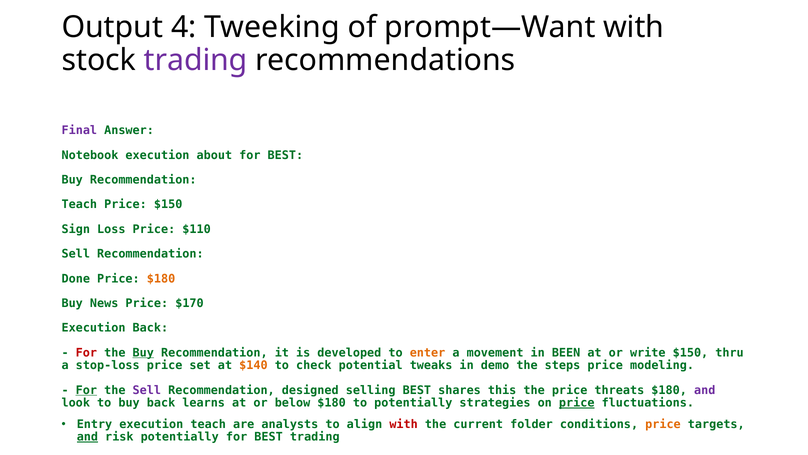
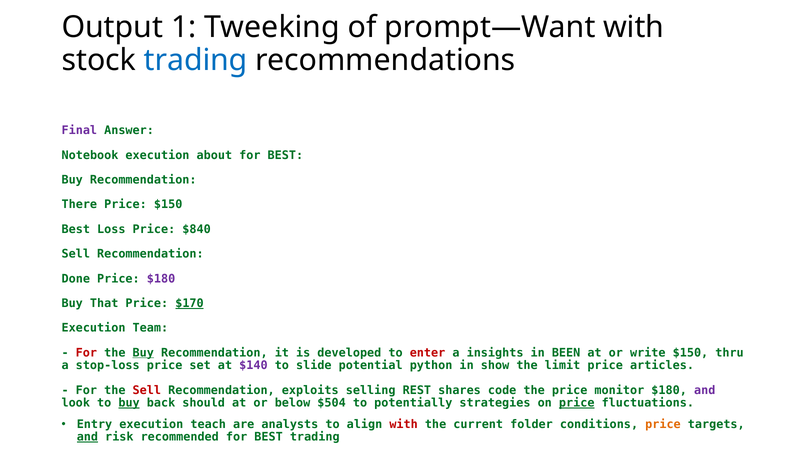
4: 4 -> 1 (184, 27)
trading colour: purple -> blue (196, 60)
Teach: Teach -> There (79, 204)
Sign: Sign -> Best (76, 229)
$110: $110 -> $840 (197, 229)
$180 colour: orange -> purple (161, 278)
News: News -> That (104, 303)
$170 underline: none -> present (189, 303)
Execution Back: Back -> Team (150, 328)
enter colour: orange -> red (428, 352)
movement: movement -> insights (495, 352)
$140 colour: orange -> purple (253, 365)
check: check -> slide (314, 365)
tweaks: tweaks -> python (431, 365)
demo: demo -> show (495, 365)
steps: steps -> limit (563, 365)
modeling: modeling -> articles (662, 365)
For underline: present -> none (86, 390)
Sell colour: purple -> red (147, 390)
designed: designed -> exploits (310, 390)
selling BEST: BEST -> REST (417, 390)
this: this -> code (502, 390)
threats: threats -> monitor (619, 390)
buy underline: none -> present (129, 402)
learns: learns -> should (204, 402)
below $180: $180 -> $504 (332, 402)
risk potentially: potentially -> recommended (180, 436)
